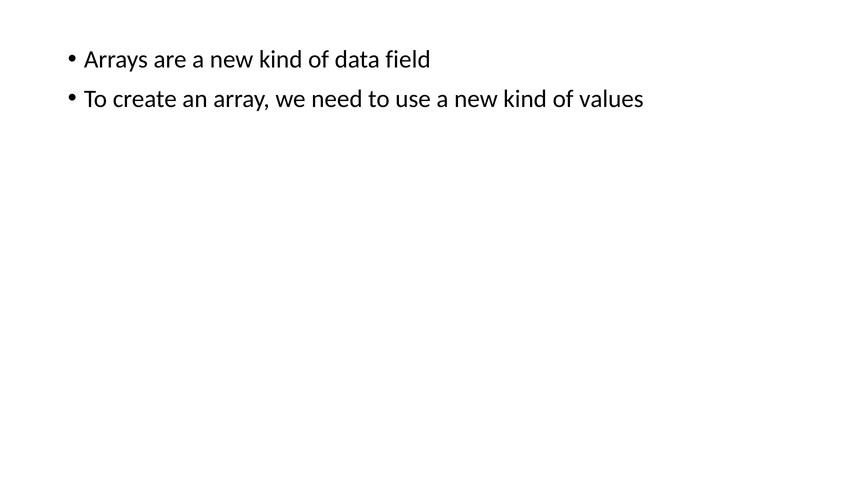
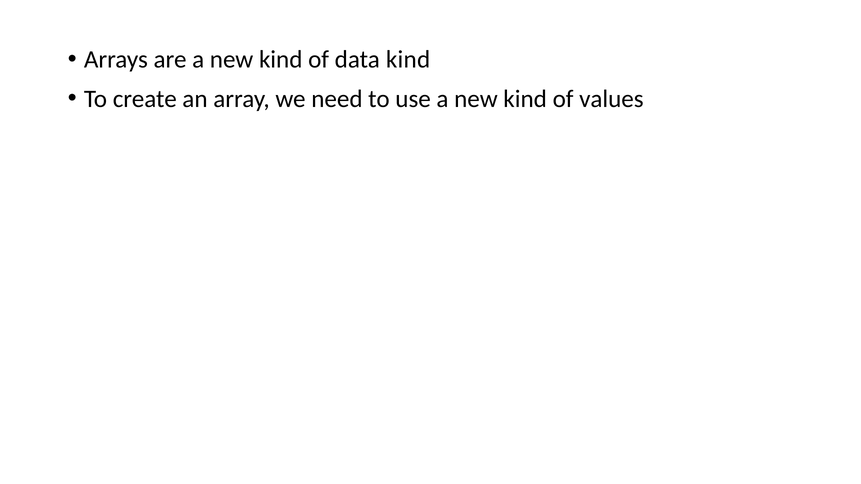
data field: field -> kind (408, 60)
